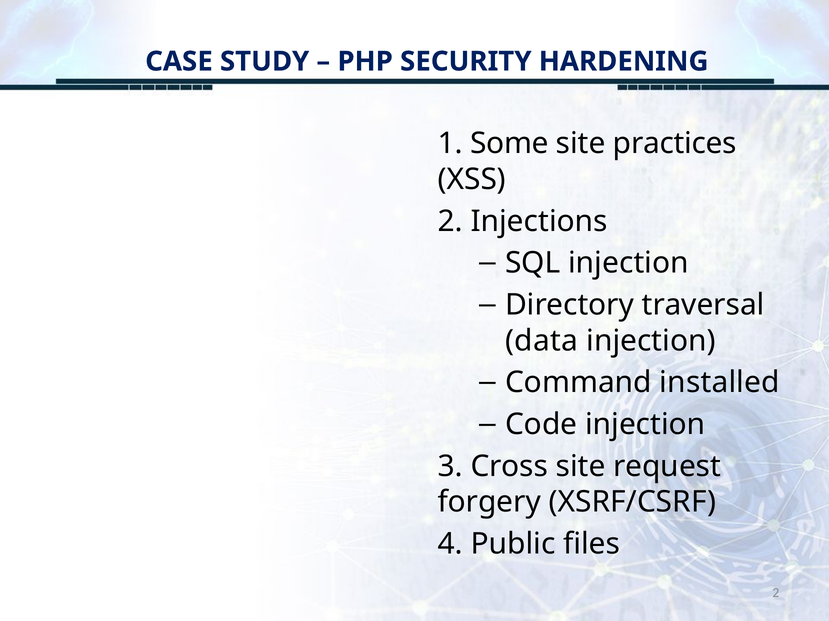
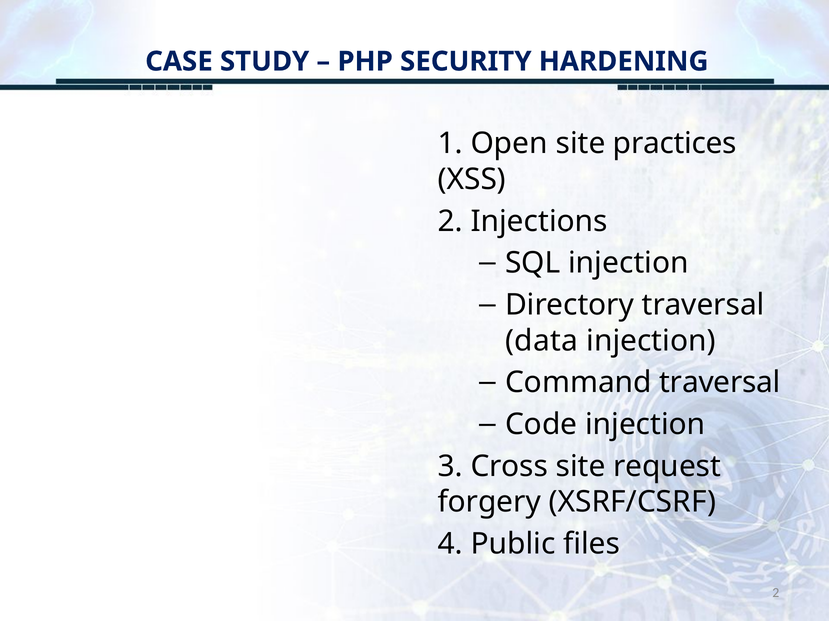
Some: Some -> Open (509, 144)
Command installed: installed -> traversal (720, 383)
